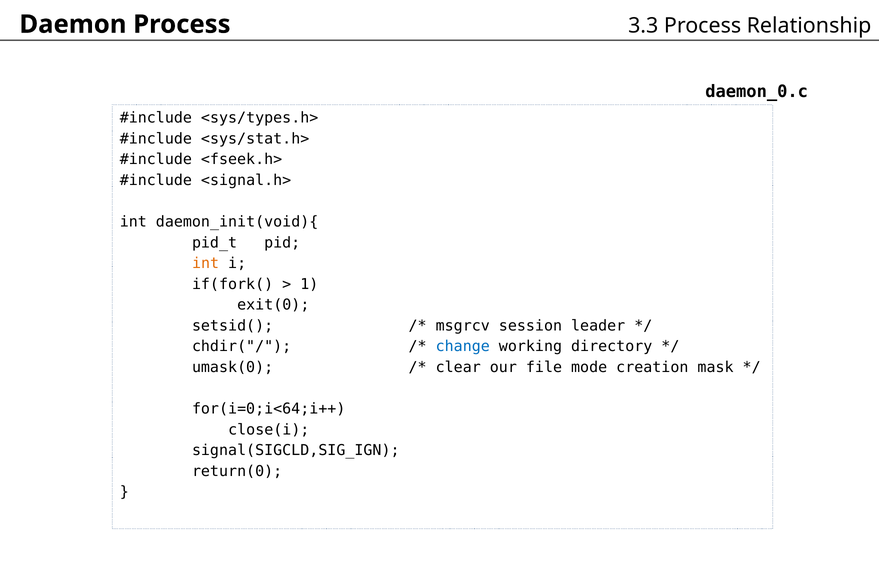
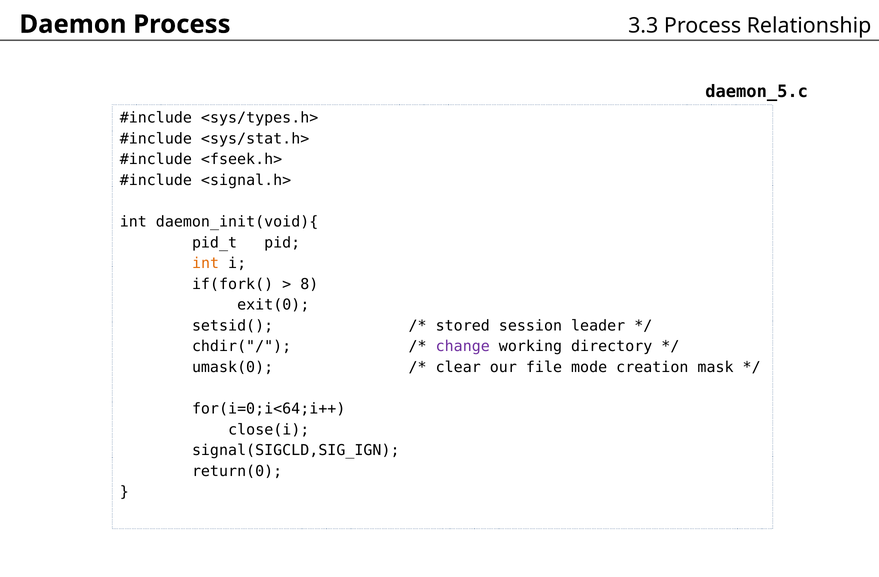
daemon_0.c: daemon_0.c -> daemon_5.c (757, 92)
1: 1 -> 8 (309, 284)
msgrcv: msgrcv -> stored (463, 326)
change colour: blue -> purple (463, 347)
